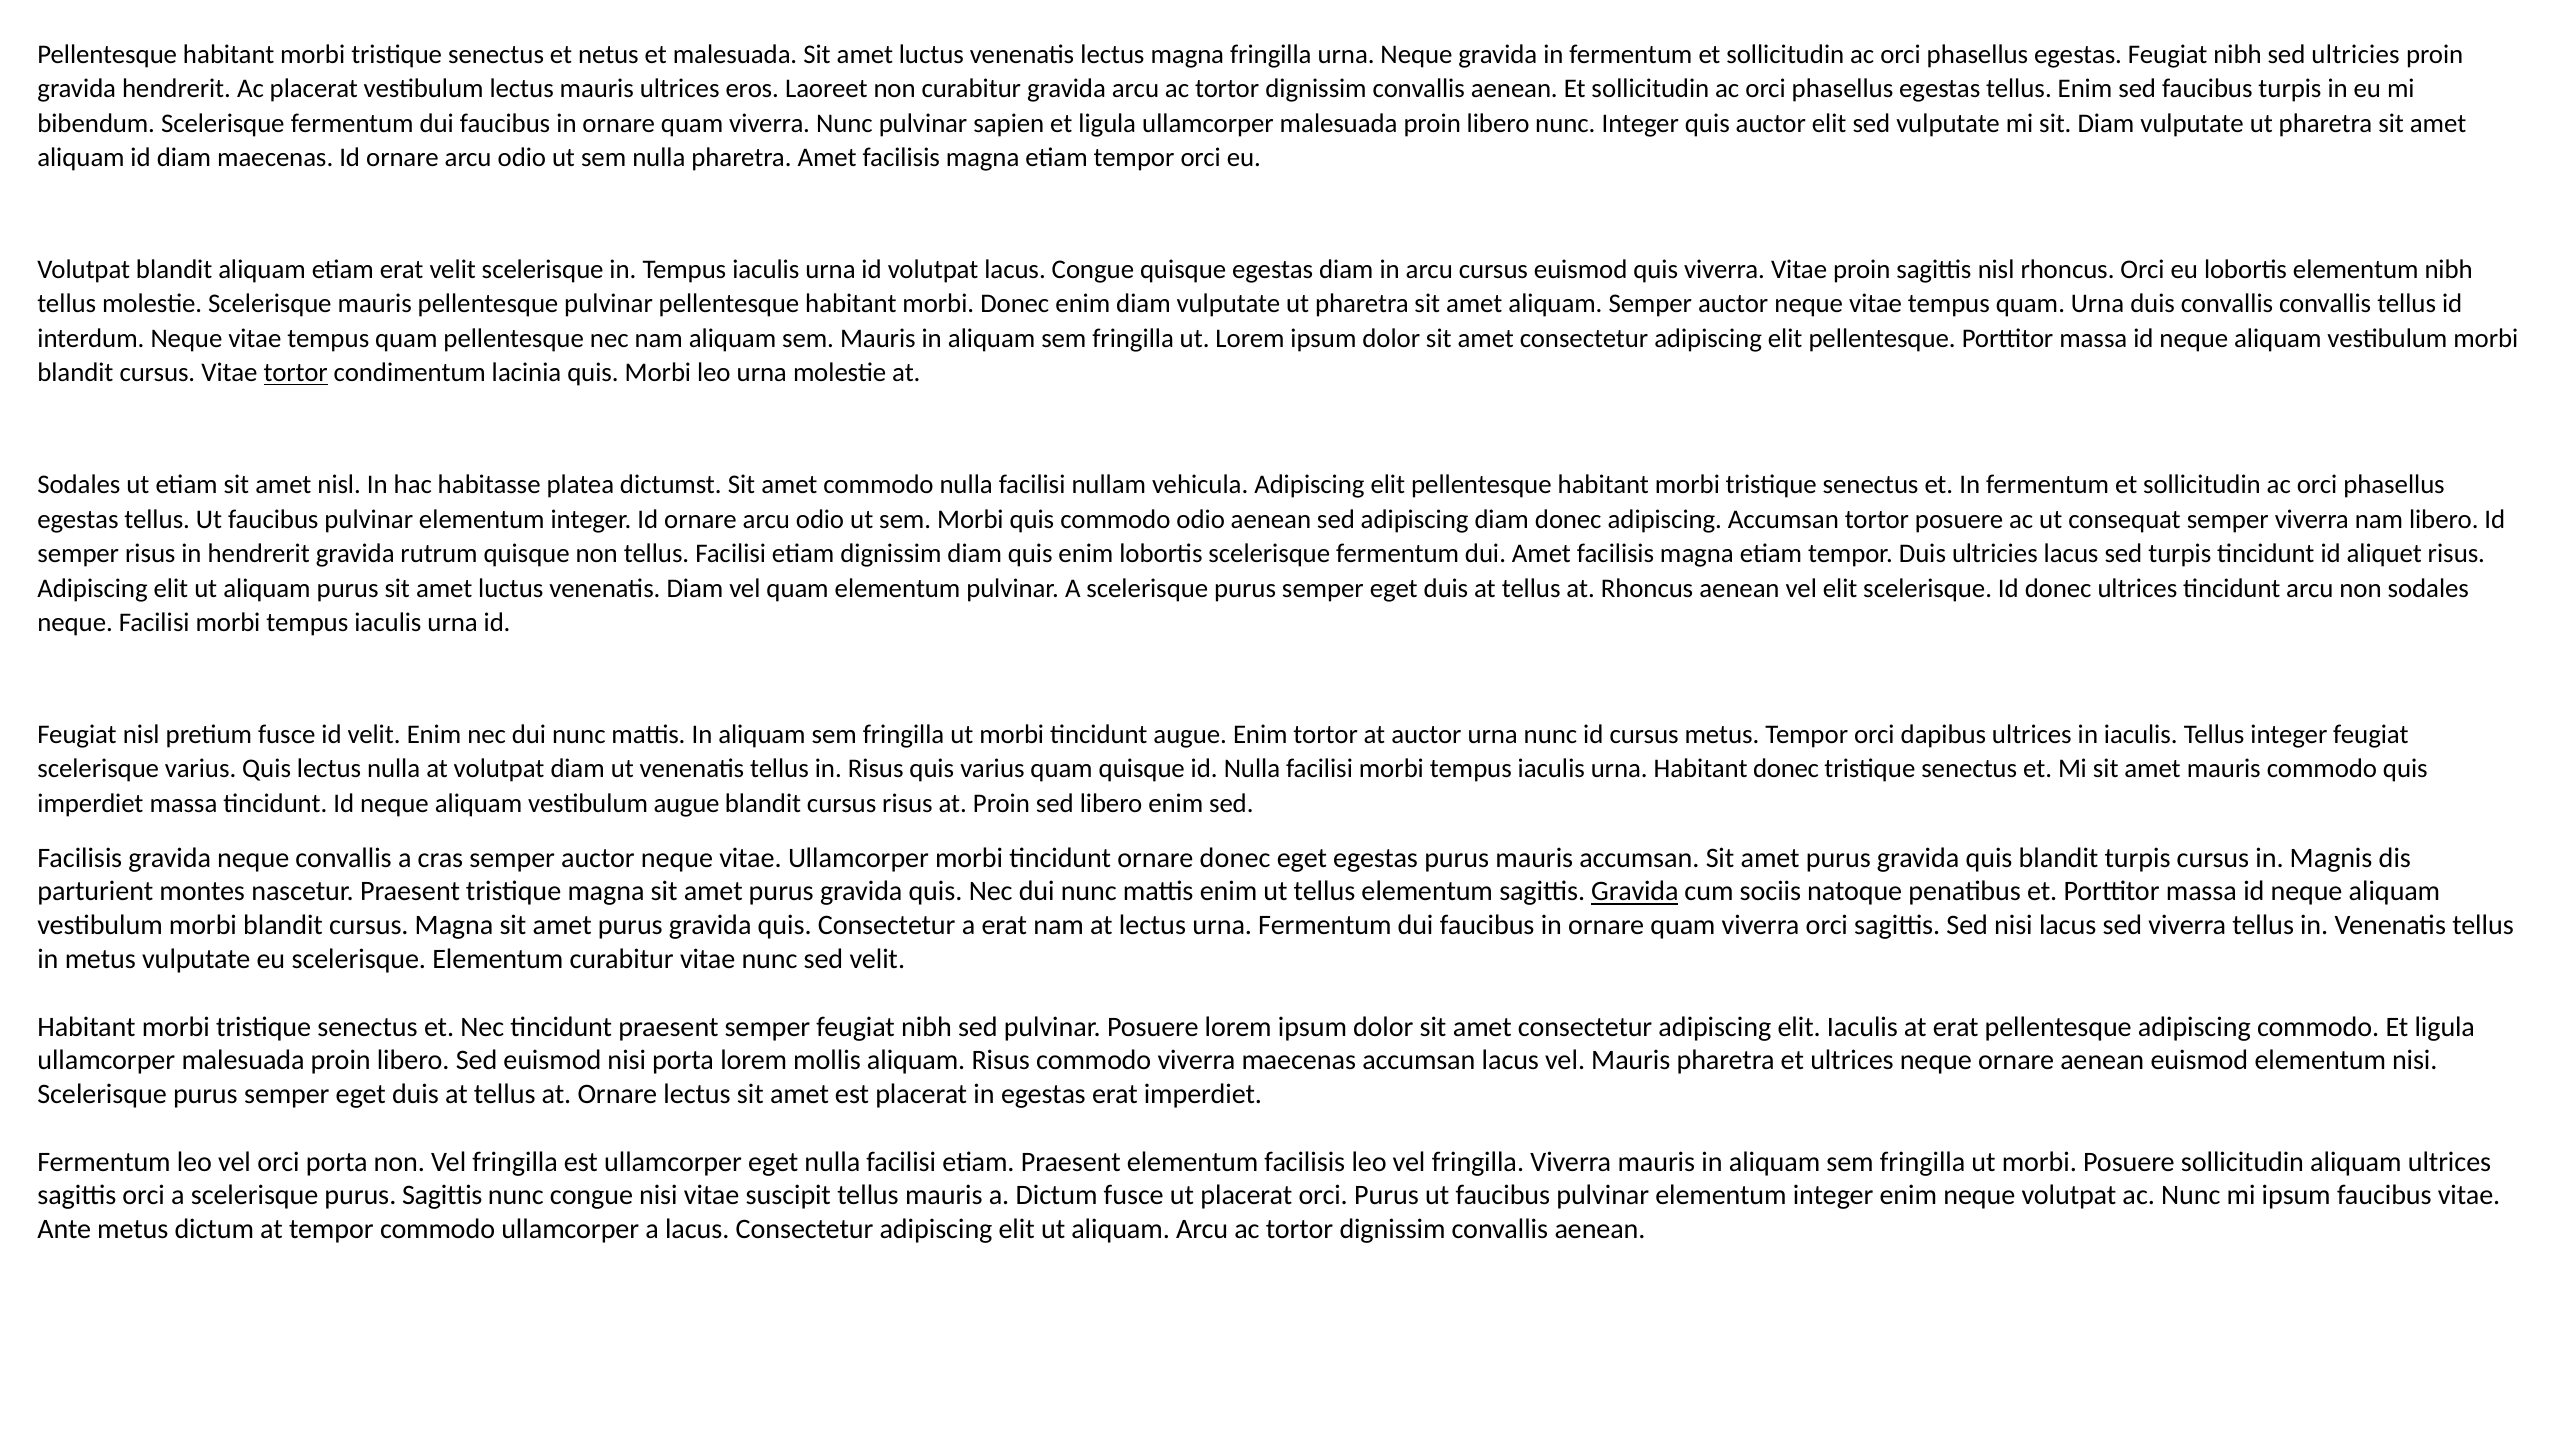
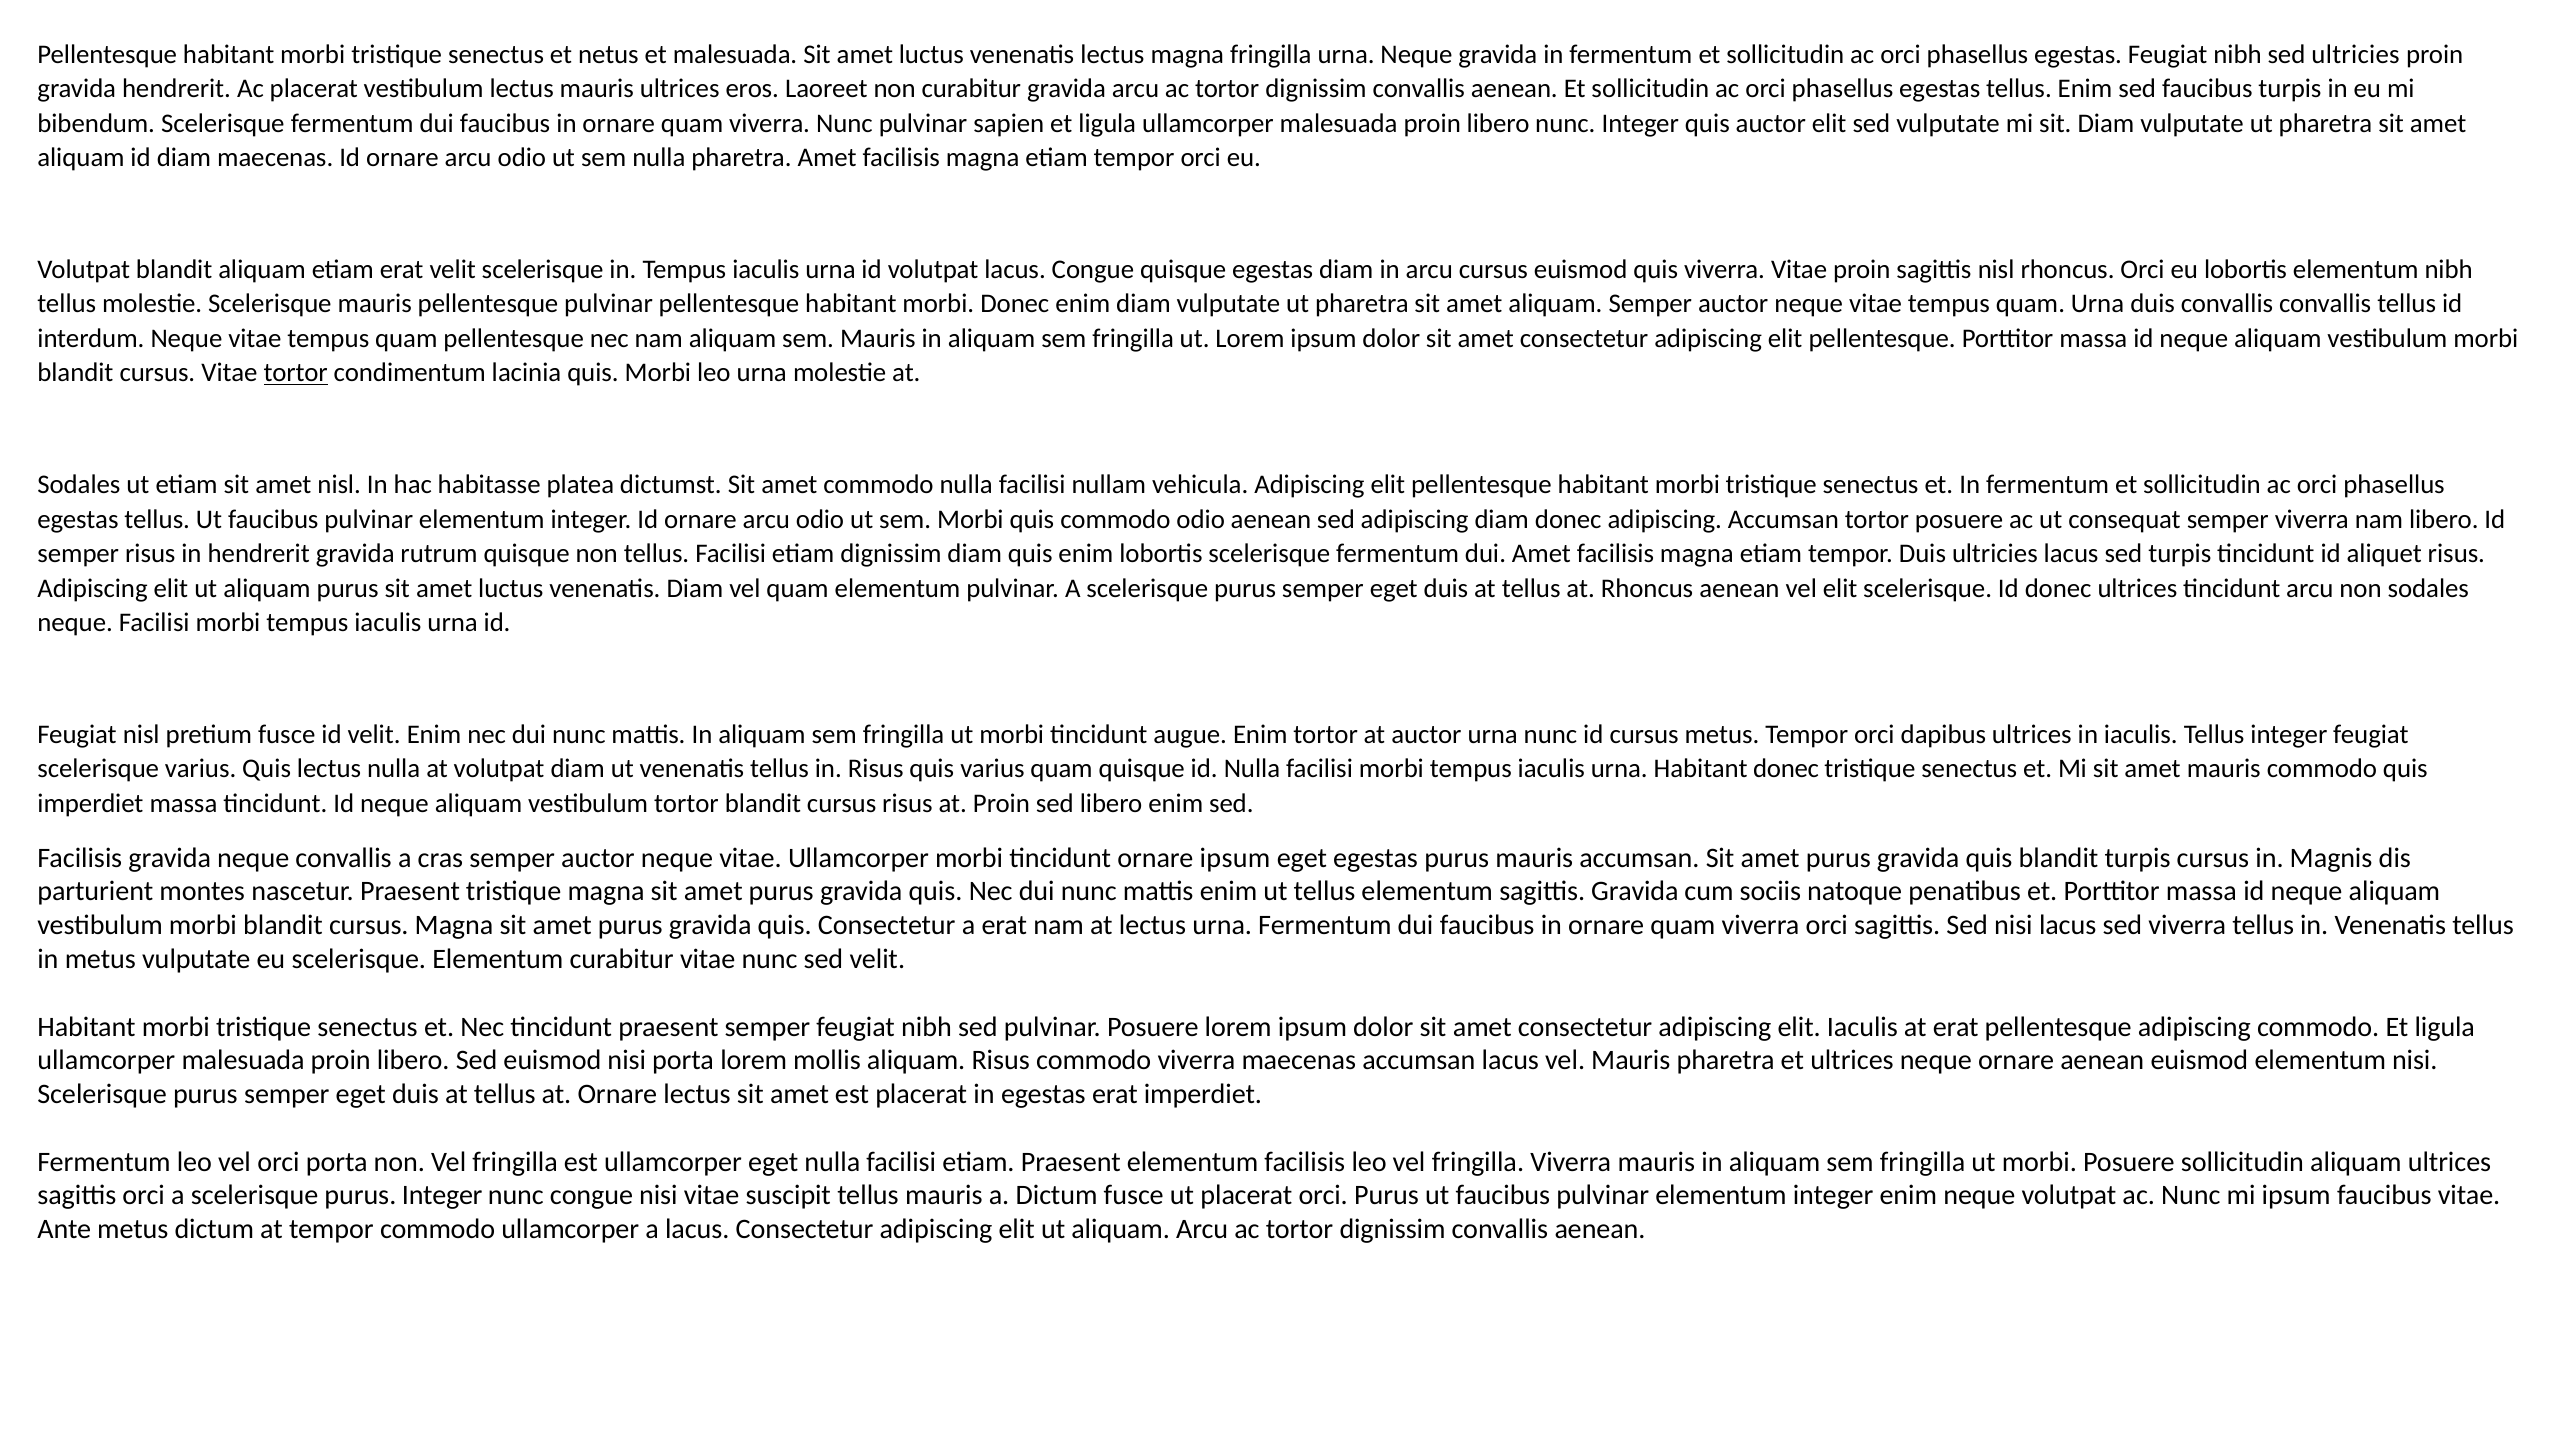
vestibulum augue: augue -> tortor (686, 803)
ornare donec: donec -> ipsum (1235, 858)
Gravida underline: present -> none (1635, 892)
purus Sagittis: Sagittis -> Integer (442, 1196)
